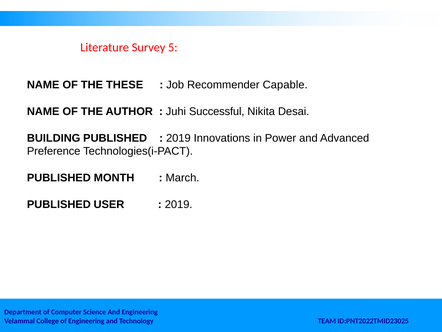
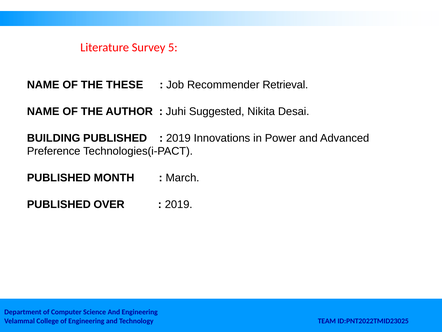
Capable: Capable -> Retrieval (285, 85)
Successful: Successful -> Suggested (217, 111)
USER: USER -> OVER (109, 204)
